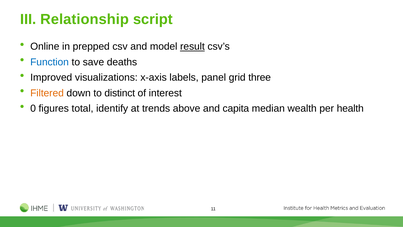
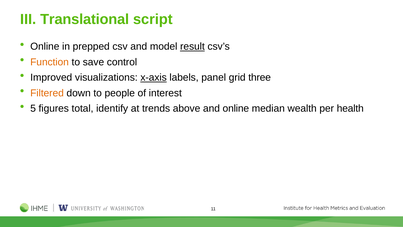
Relationship: Relationship -> Translational (85, 19)
Function colour: blue -> orange (50, 62)
deaths: deaths -> control (122, 62)
x-axis underline: none -> present (154, 77)
distinct: distinct -> people (120, 93)
0: 0 -> 5 (33, 108)
and capita: capita -> online (236, 108)
